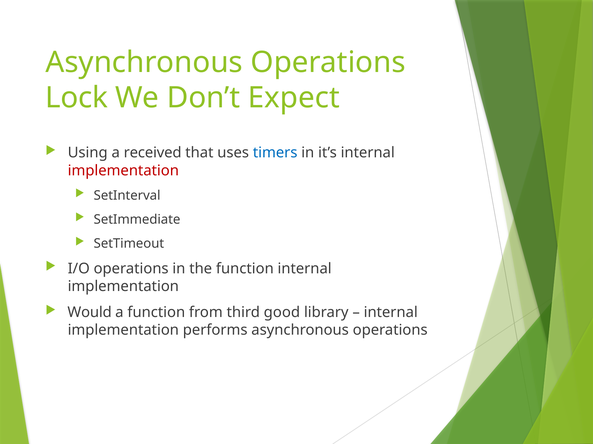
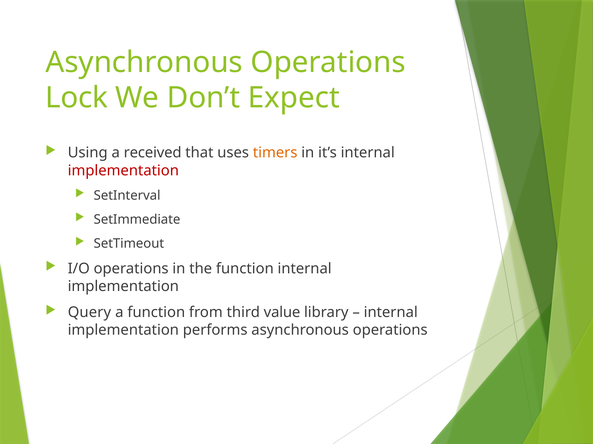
timers colour: blue -> orange (275, 153)
Would: Would -> Query (89, 313)
good: good -> value (282, 313)
